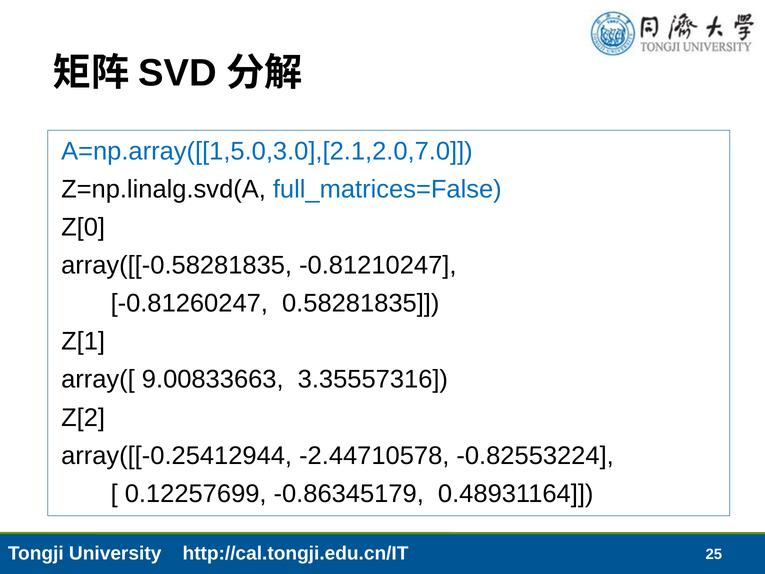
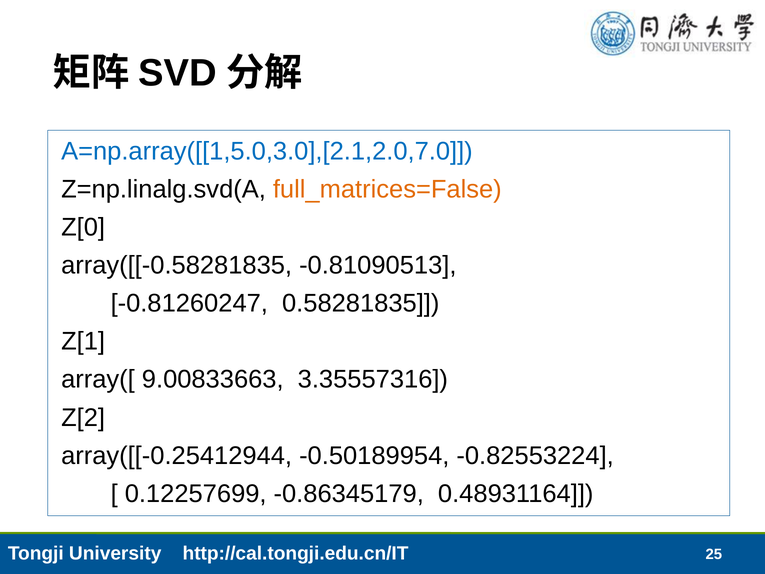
full_matrices=False colour: blue -> orange (387, 189)
-0.81210247: -0.81210247 -> -0.81090513 (378, 265)
-2.44710578: -2.44710578 -> -0.50189954 (374, 455)
